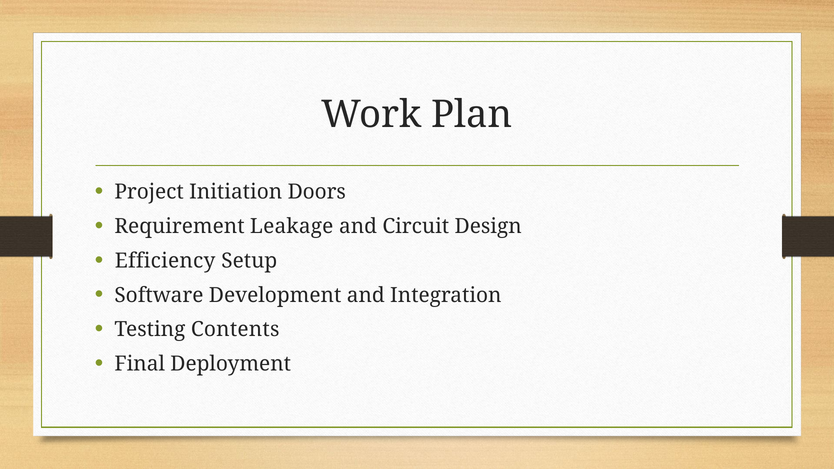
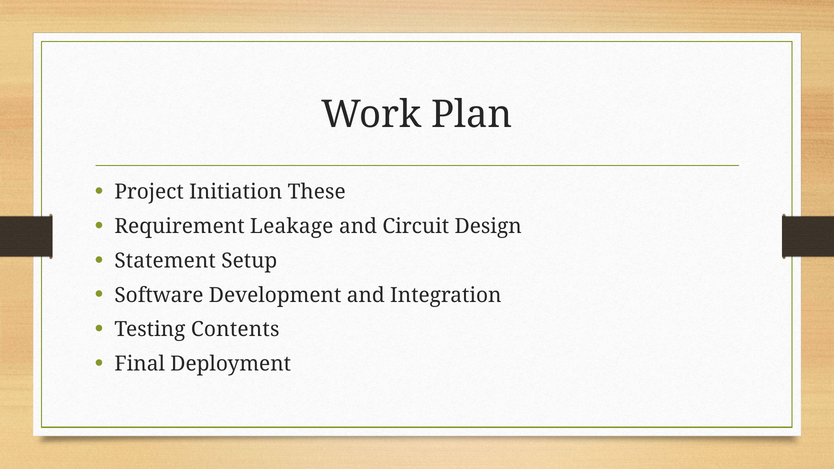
Doors: Doors -> These (317, 192)
Efficiency: Efficiency -> Statement (165, 261)
